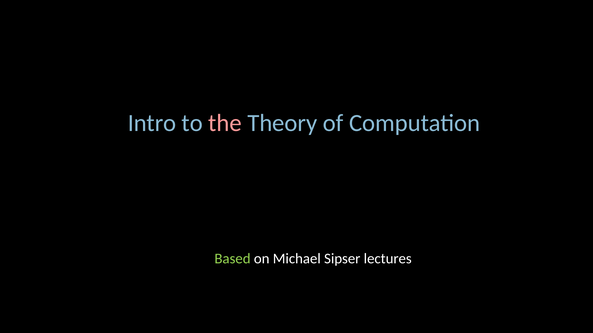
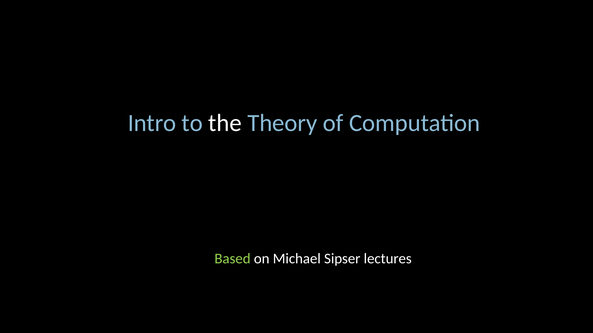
the colour: pink -> white (225, 123)
